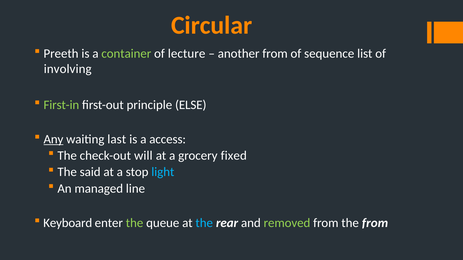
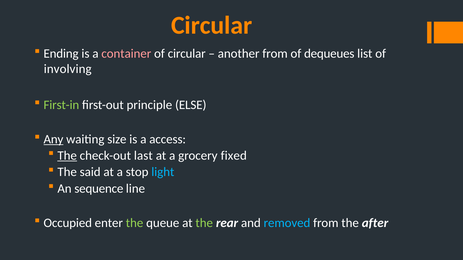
Preeth: Preeth -> Ending (61, 54)
container colour: light green -> pink (126, 54)
of lecture: lecture -> circular (187, 54)
sequence: sequence -> dequeues (329, 54)
last: last -> size (117, 139)
The underline: none -> present (67, 156)
will: will -> last (143, 156)
managed: managed -> sequence (99, 189)
Keyboard: Keyboard -> Occupied (68, 223)
the colour: light blue -> light green (204, 223)
removed colour: light green -> light blue (287, 223)
the from: from -> after (375, 223)
